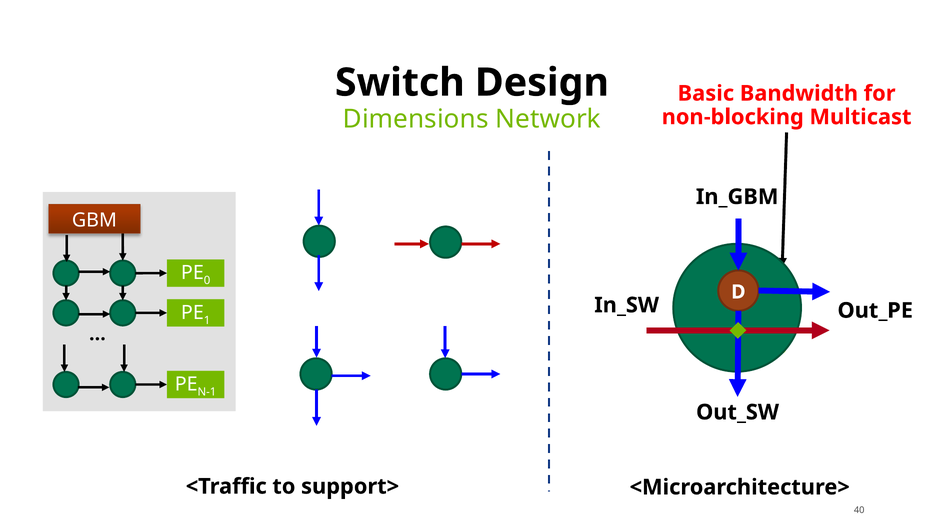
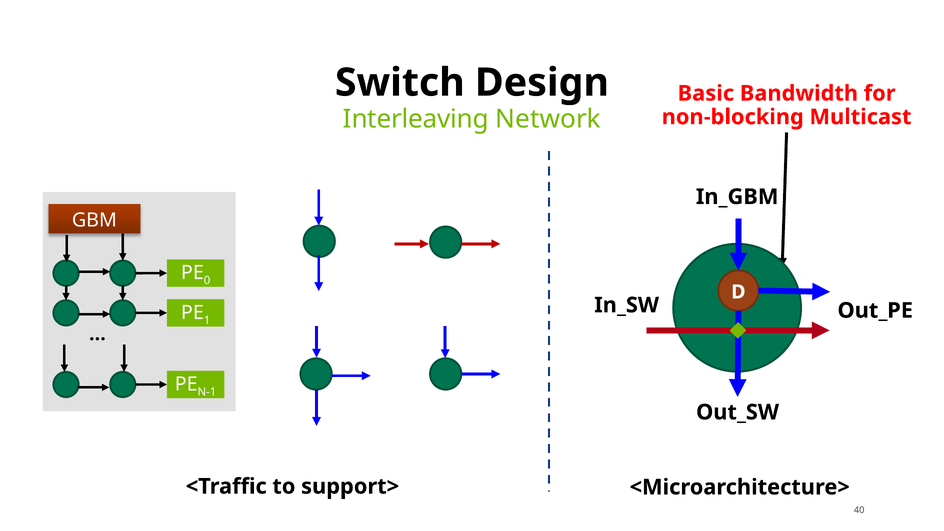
Dimensions: Dimensions -> Interleaving (416, 119)
